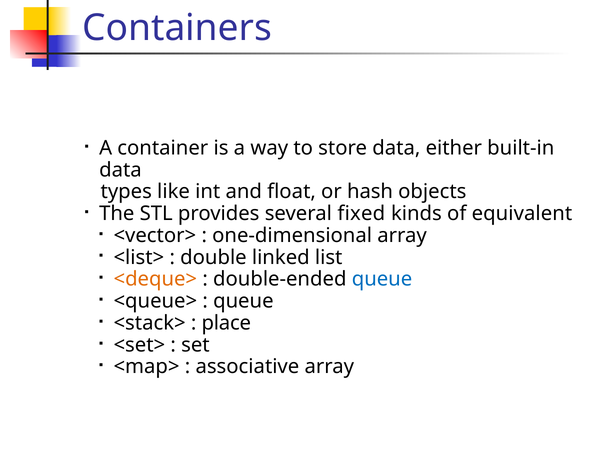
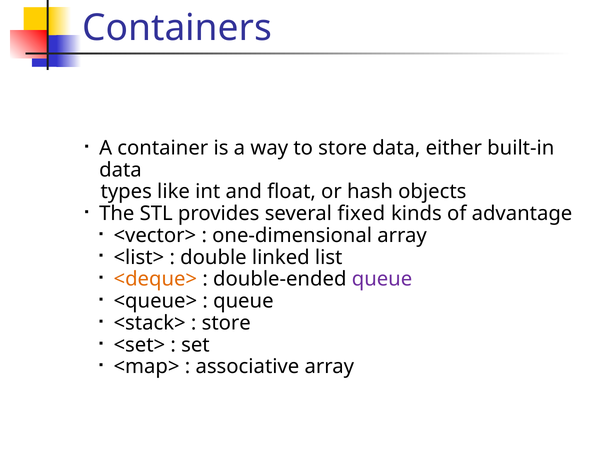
equivalent: equivalent -> advantage (522, 214)
queue colour: blue -> purple (382, 280)
place: place -> store (226, 324)
